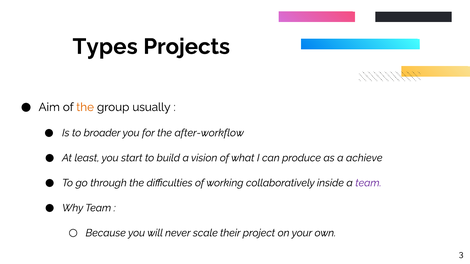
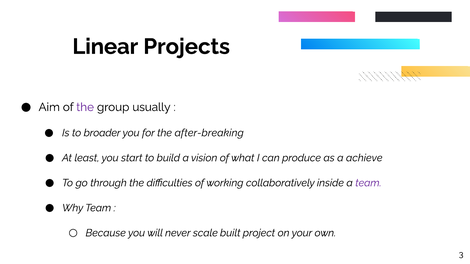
Types: Types -> Linear (105, 47)
the colour: orange -> purple (85, 107)
after-workflow: after-workflow -> after-breaking (209, 133)
their: their -> built (230, 233)
